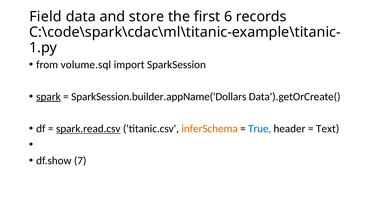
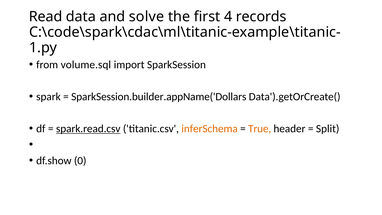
Field: Field -> Read (46, 17)
store: store -> solve (147, 17)
6: 6 -> 4 (228, 17)
spark underline: present -> none (48, 97)
True colour: blue -> orange (260, 129)
Text: Text -> Split (328, 129)
7: 7 -> 0 (80, 161)
